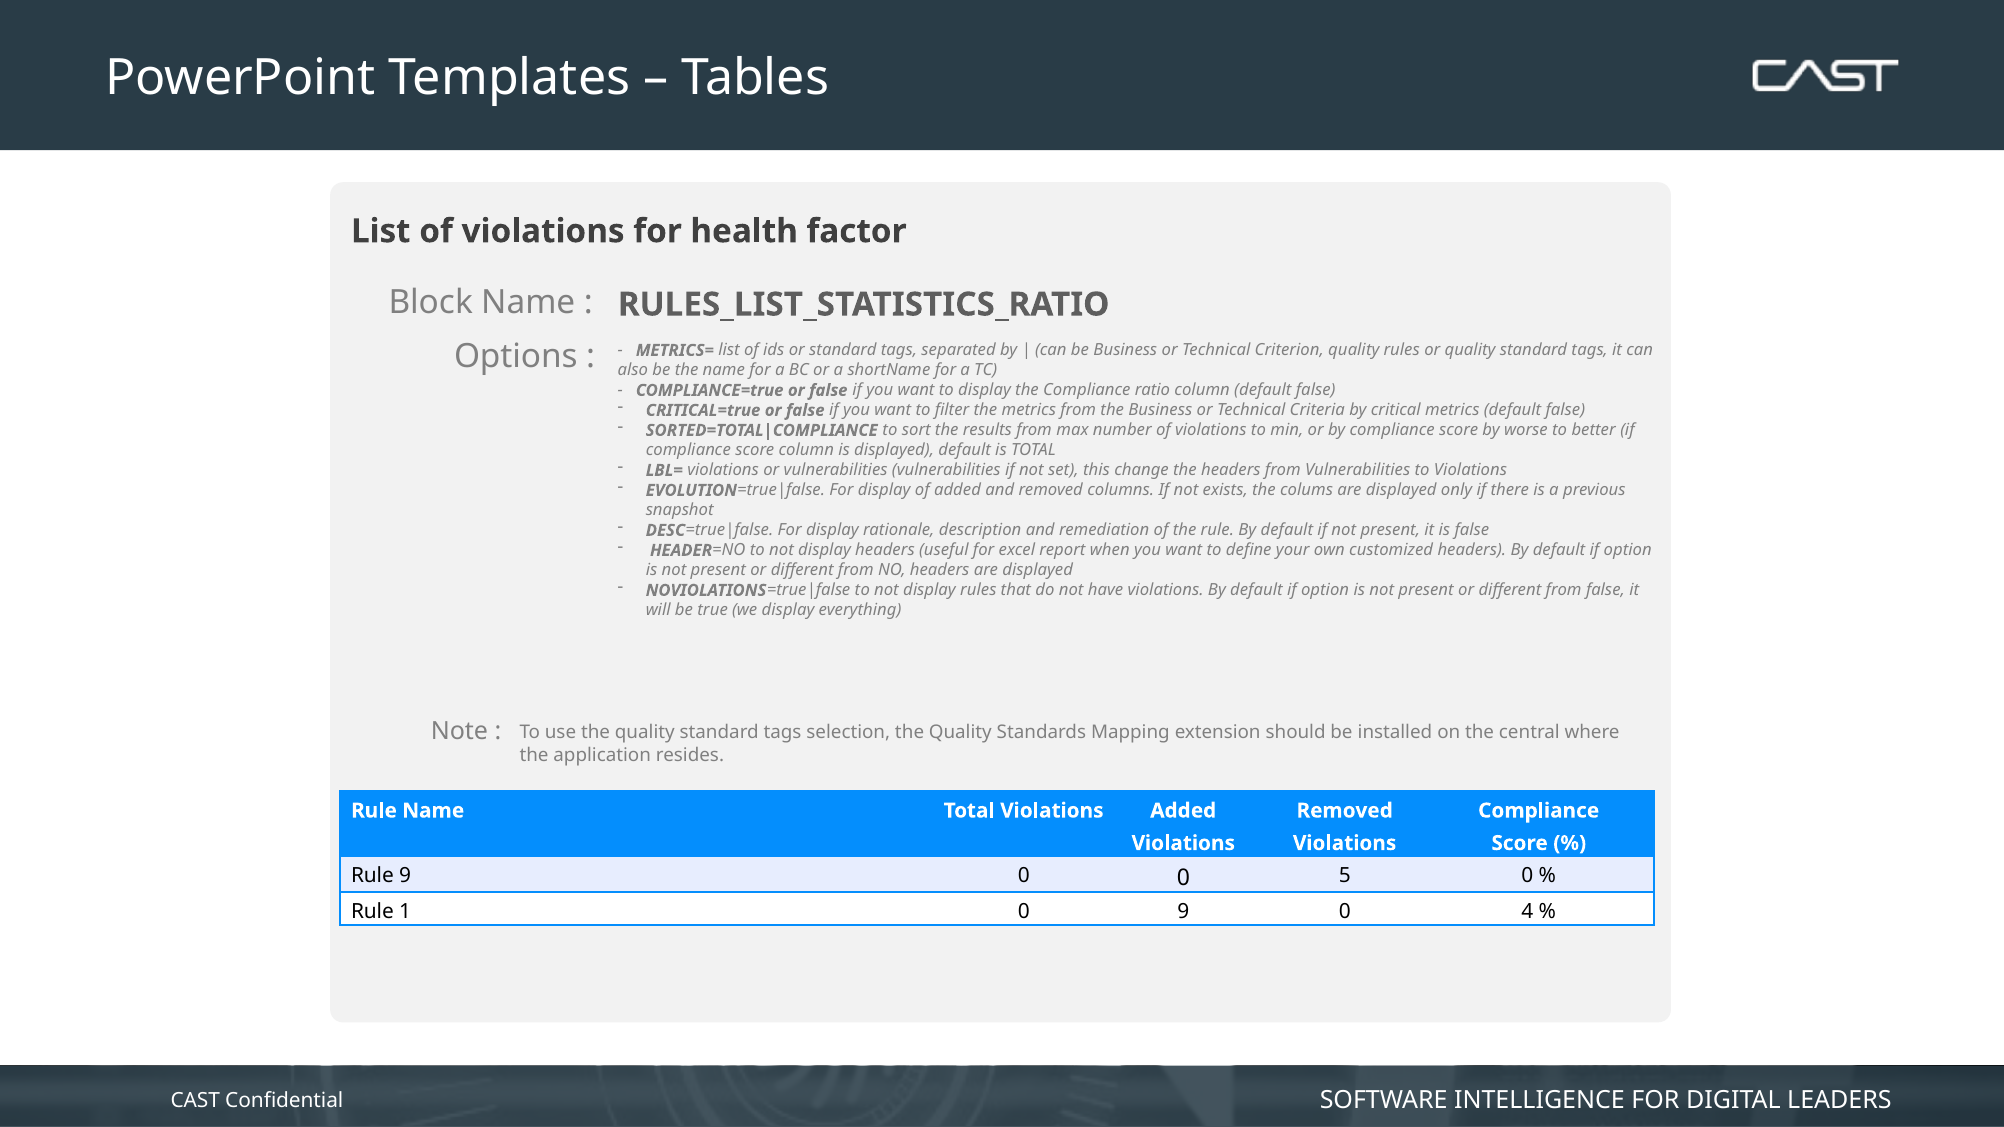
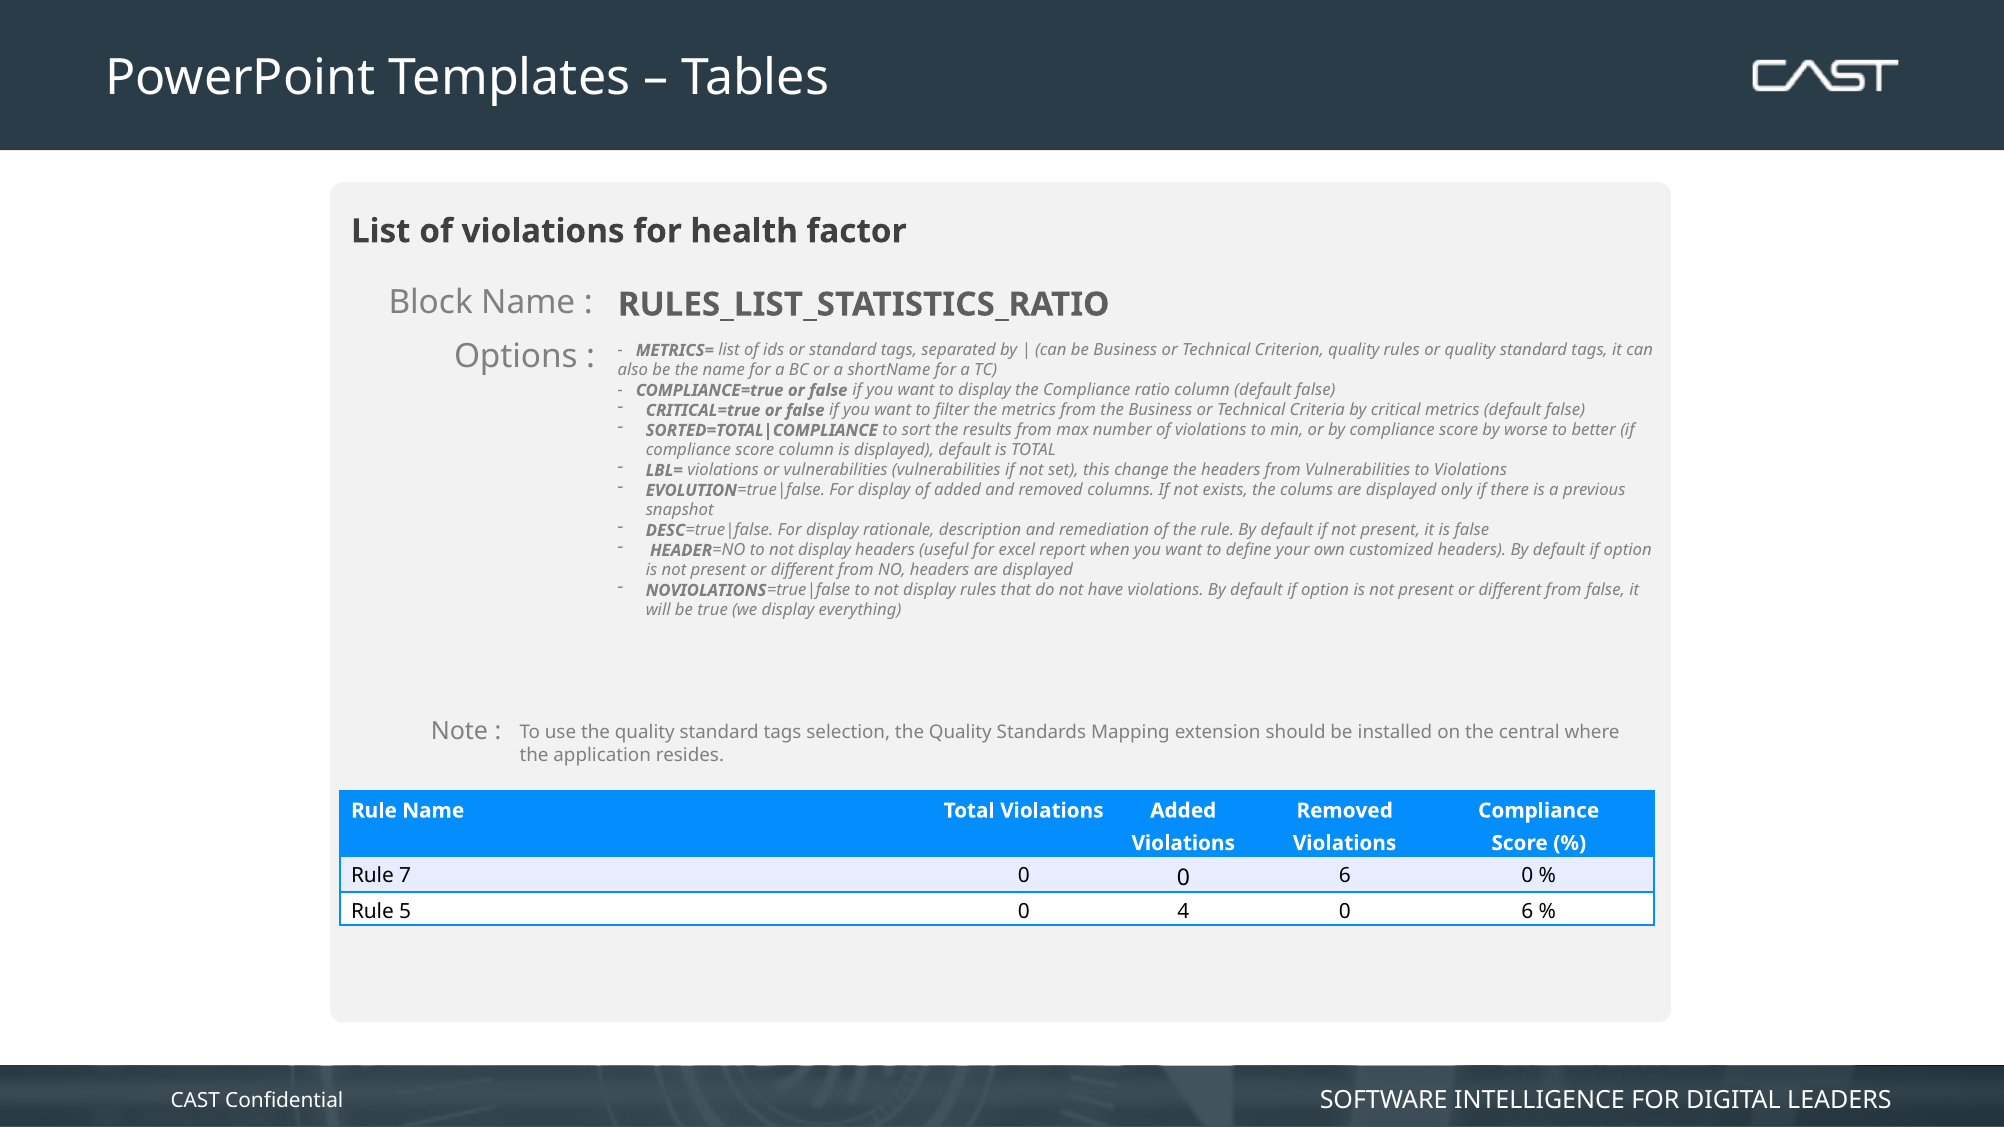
Rule 9: 9 -> 7 (405, 876)
0 0 5: 5 -> 6 (1345, 876)
1: 1 -> 5 (405, 912)
0 9: 9 -> 4 (1183, 912)
4: 4 -> 6 (1527, 912)
